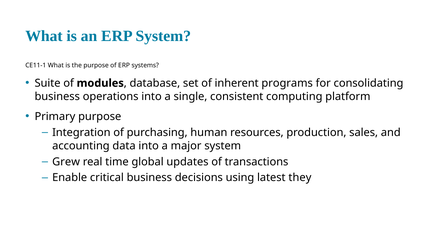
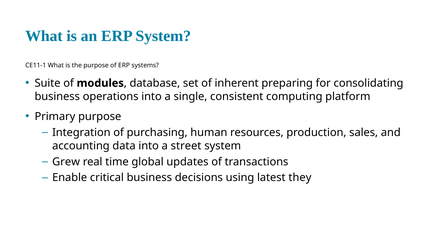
programs: programs -> preparing (287, 83)
major: major -> street (186, 146)
